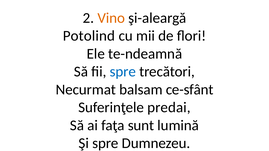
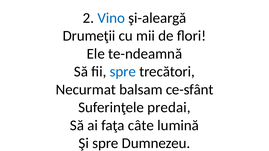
Vino colour: orange -> blue (111, 18)
Potolind: Potolind -> Drumeţii (89, 36)
sunt: sunt -> câte (141, 126)
